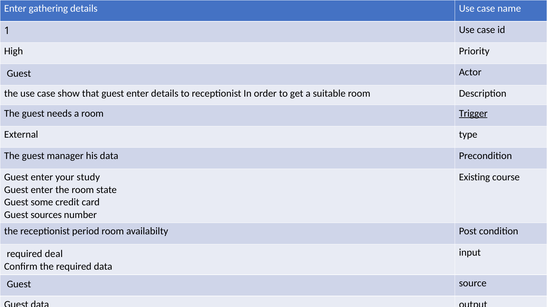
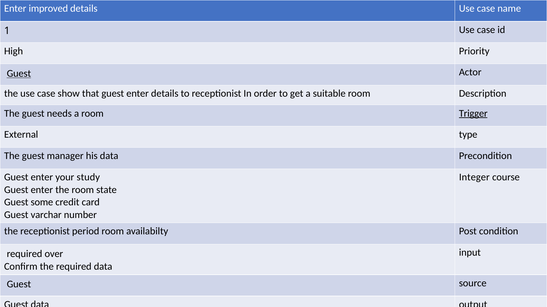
gathering: gathering -> improved (48, 8)
Guest underline: none -> present (19, 74)
Existing: Existing -> Integer (474, 178)
sources: sources -> varchar (46, 215)
deal: deal -> over (54, 254)
